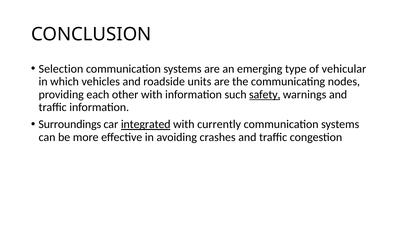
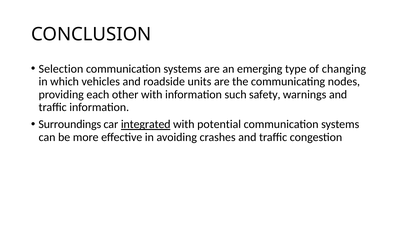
vehicular: vehicular -> changing (344, 69)
safety underline: present -> none (265, 94)
currently: currently -> potential (219, 124)
